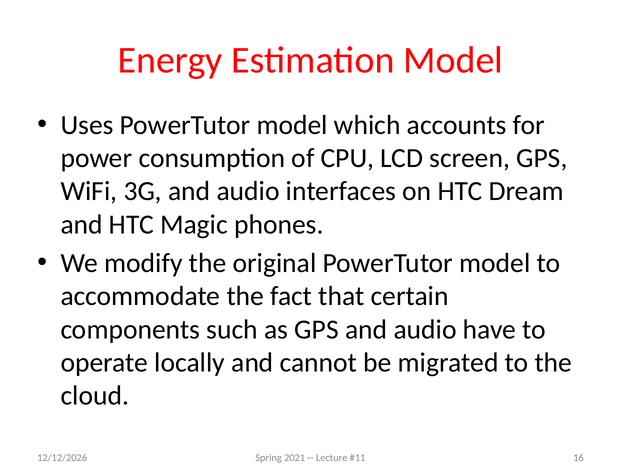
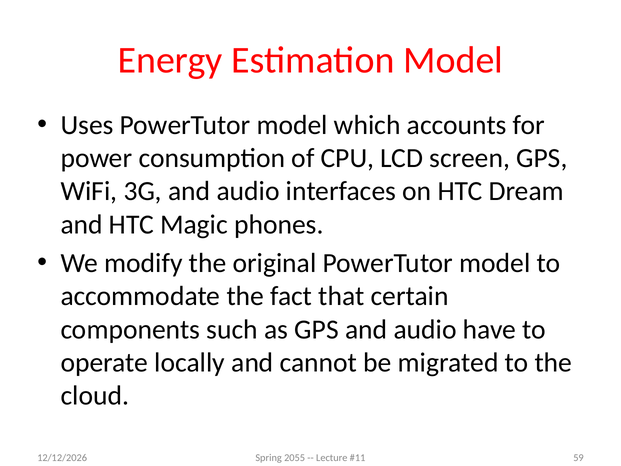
2021: 2021 -> 2055 (295, 457)
16: 16 -> 59 (578, 457)
